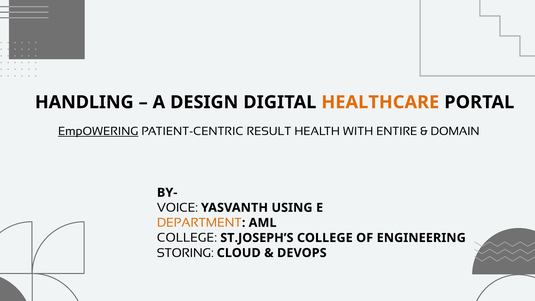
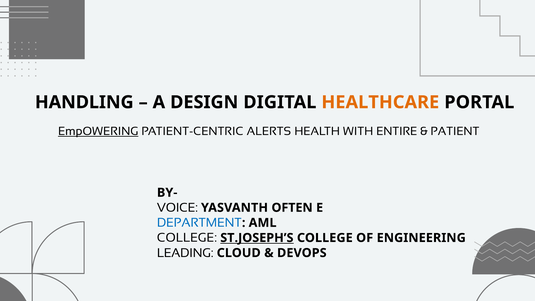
RESULT: RESULT -> ALERTS (269, 131)
DOMAIN: DOMAIN -> PATIENT (455, 131)
USING: USING -> OFTEN (292, 208)
DEPARTMENT colour: orange -> blue (199, 223)
ST.JOSEPH’S underline: none -> present (257, 238)
STORING: STORING -> LEADING (185, 253)
